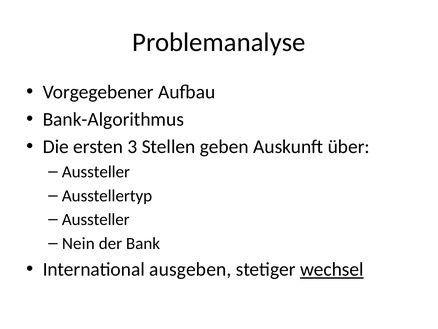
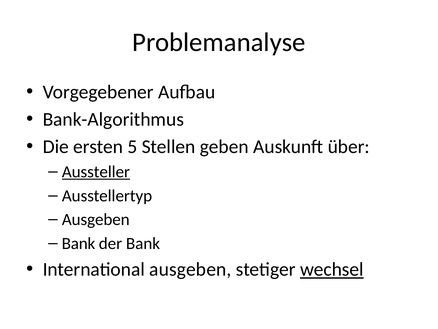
3: 3 -> 5 (132, 146)
Aussteller underline: none -> present (96, 172)
Aussteller: Aussteller -> Ausgeben (96, 219)
Nein: Nein -> Bank (78, 243)
